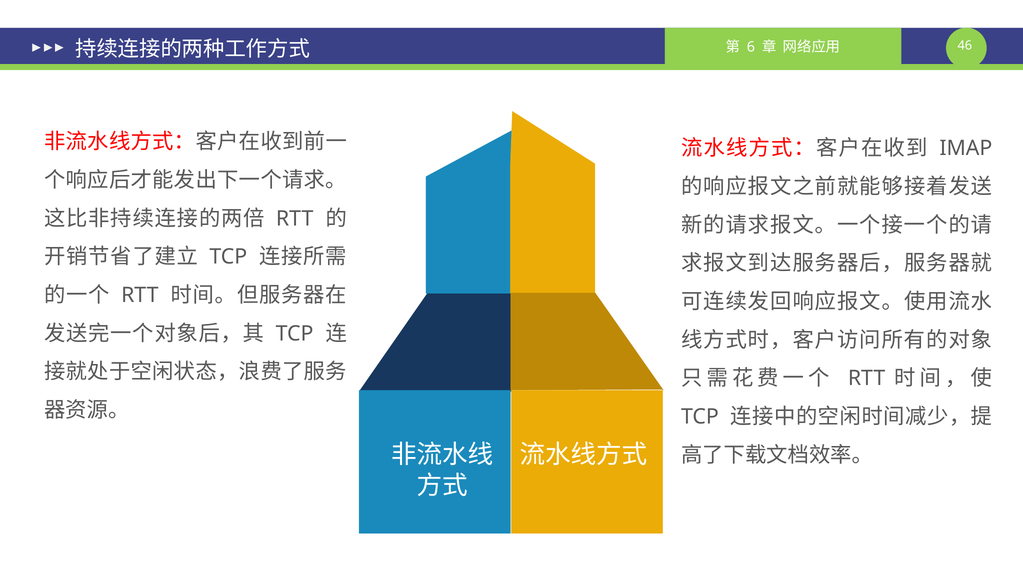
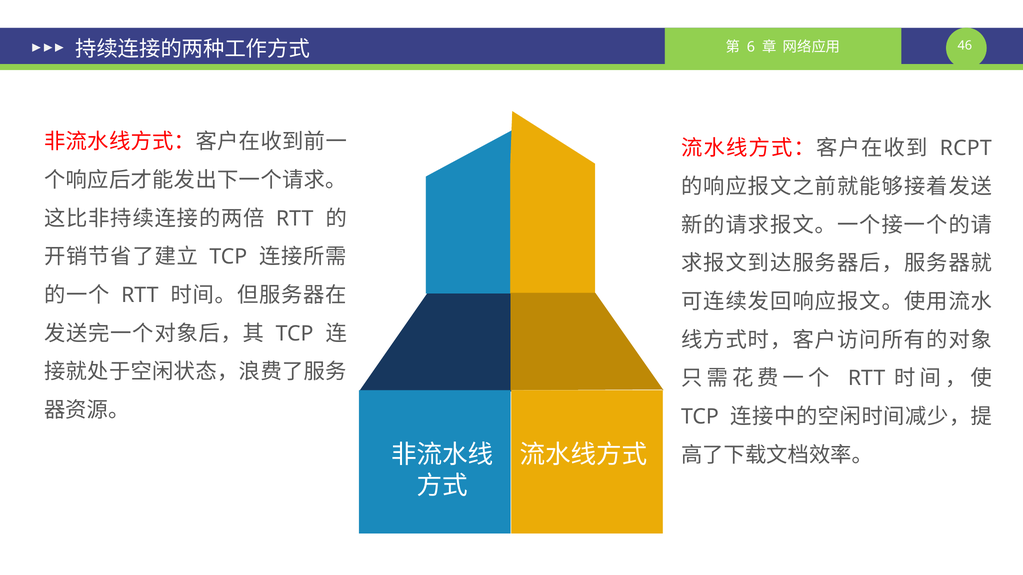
IMAP: IMAP -> RCPT (966, 148)
